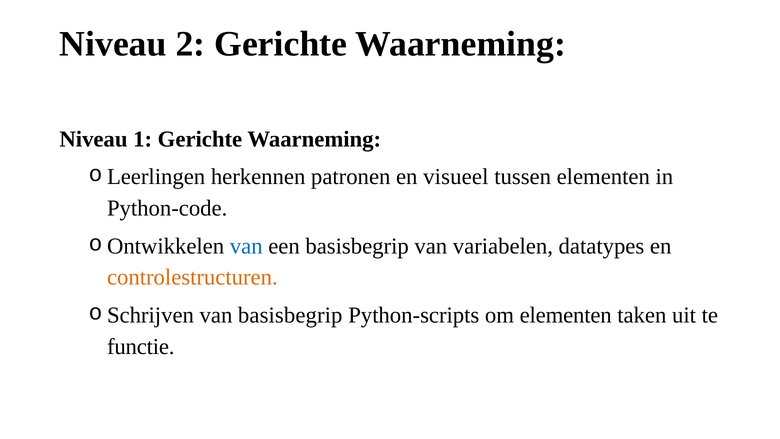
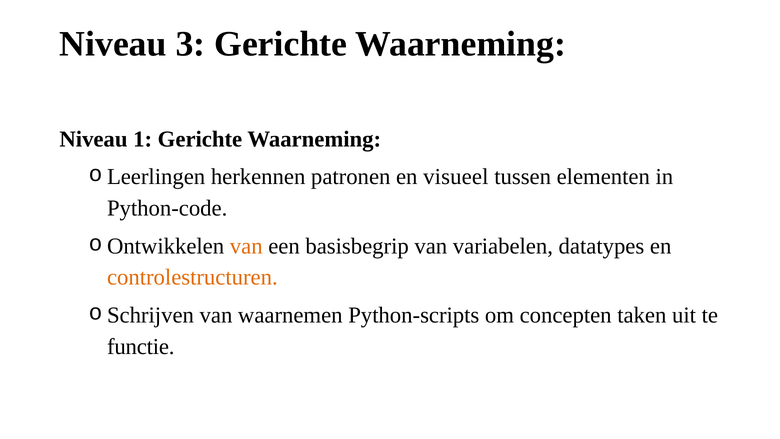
2: 2 -> 3 (190, 44)
van colour: blue -> orange (246, 246)
van basisbegrip: basisbegrip -> waarnemen (290, 315)
om elementen: elementen -> concepten (566, 315)
